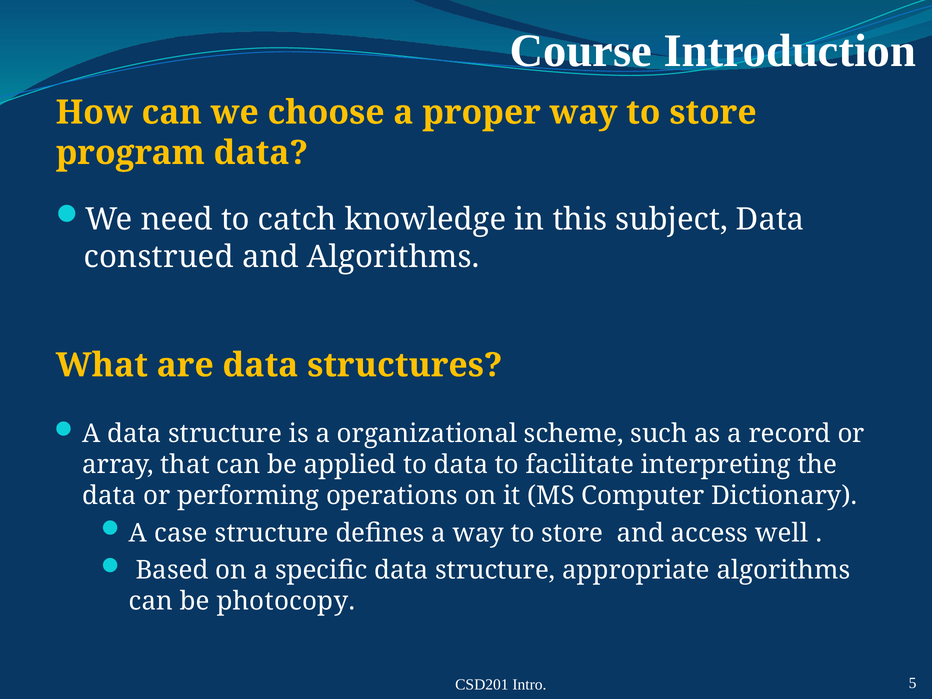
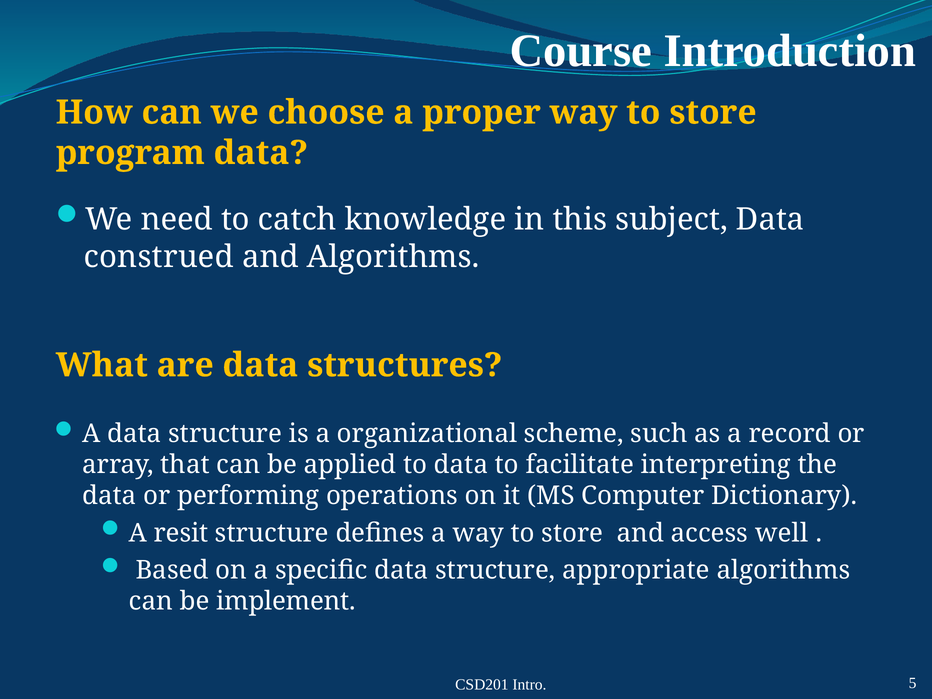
case: case -> resit (181, 533)
photocopy: photocopy -> implement (286, 601)
